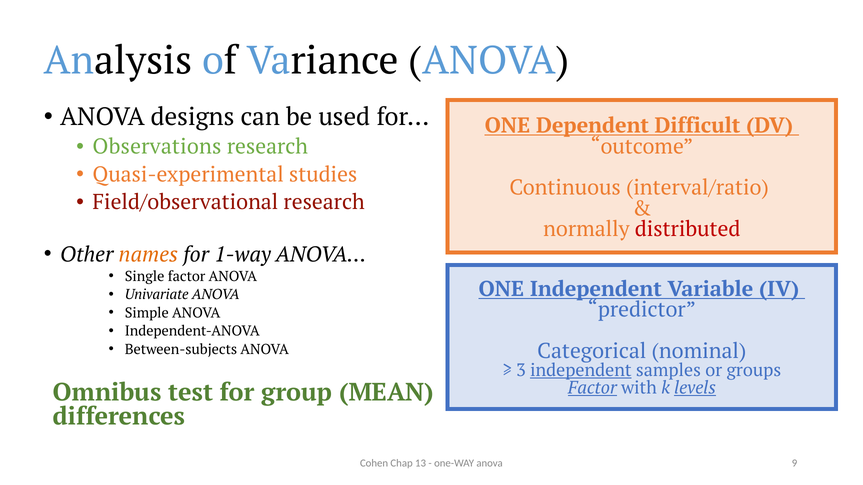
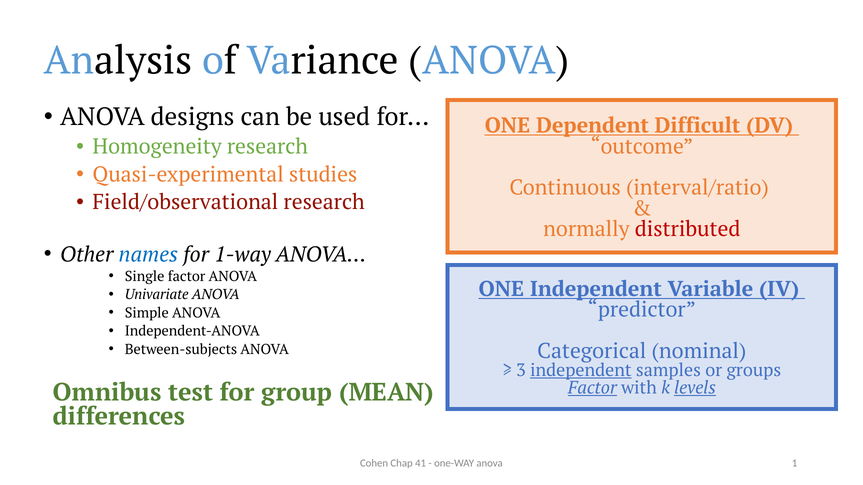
Observations: Observations -> Homogeneity (157, 147)
names colour: orange -> blue (148, 255)
13: 13 -> 41 (421, 463)
9: 9 -> 1 (795, 463)
